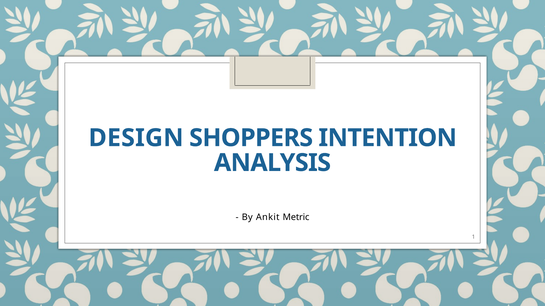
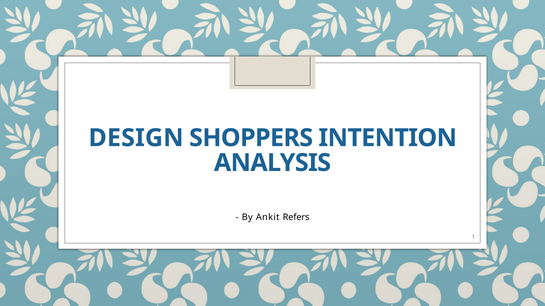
Metric: Metric -> Refers (296, 217)
